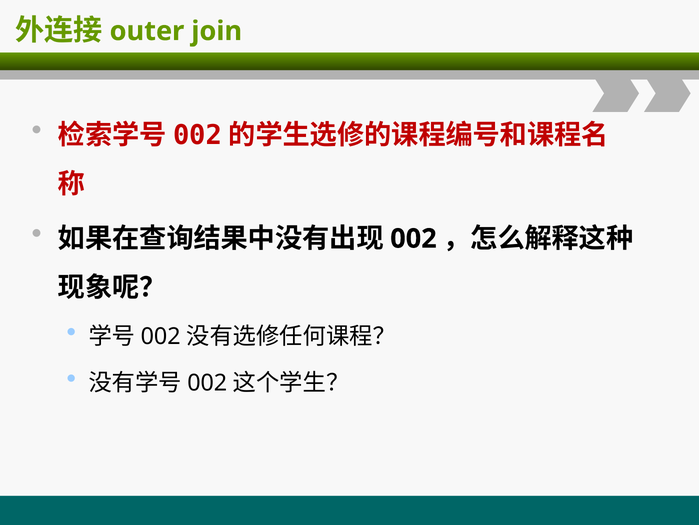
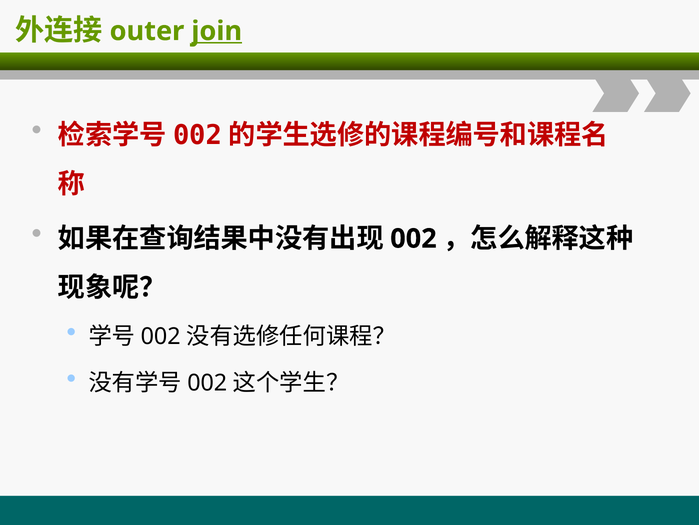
join underline: none -> present (217, 31)
